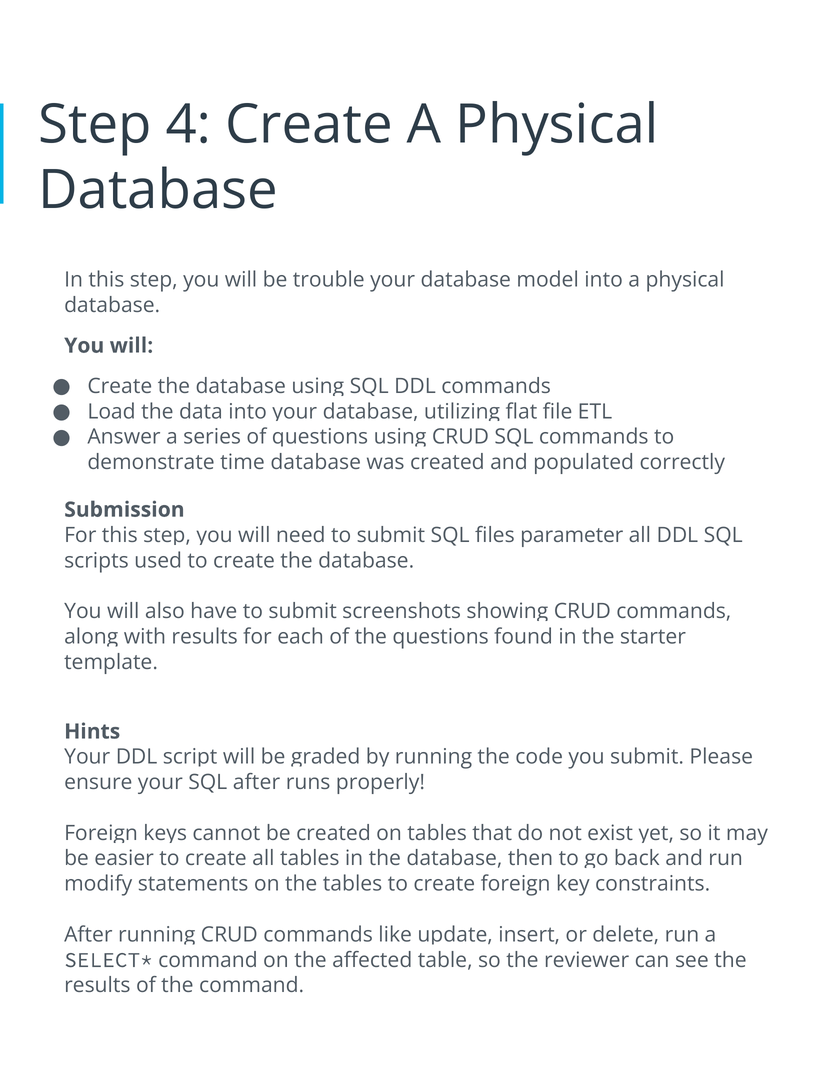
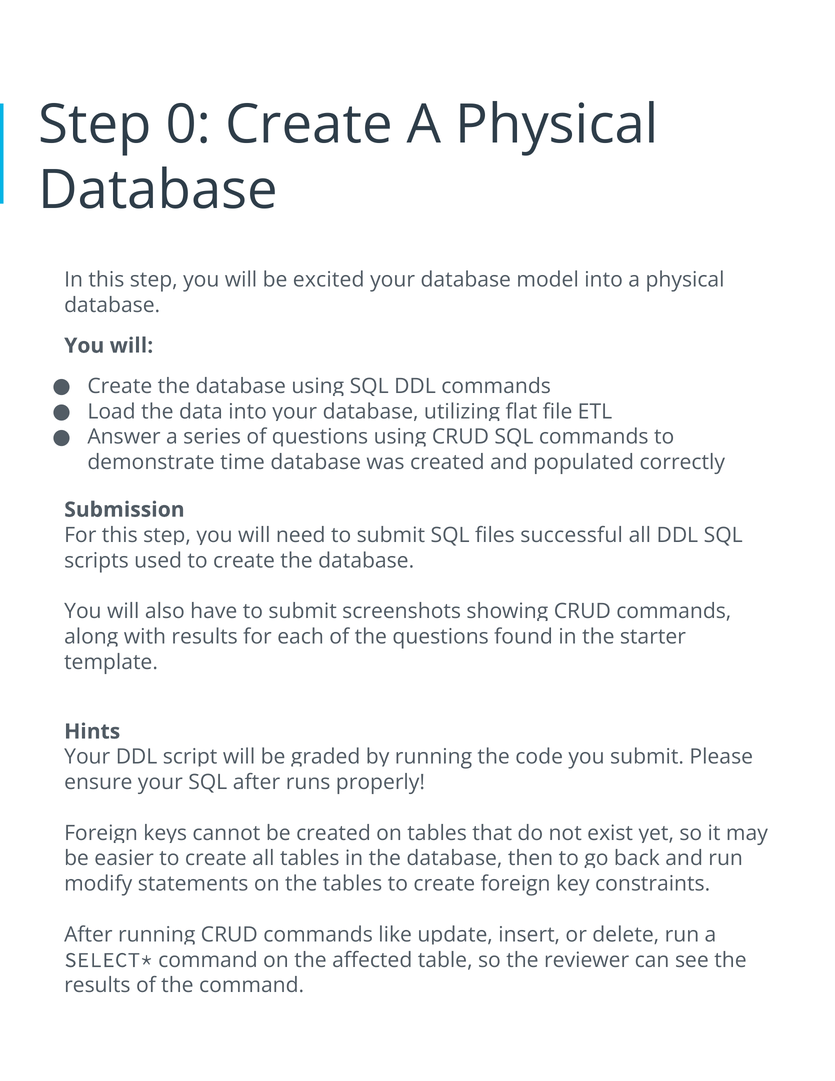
4: 4 -> 0 (188, 125)
trouble: trouble -> excited (329, 280)
parameter: parameter -> successful (572, 535)
